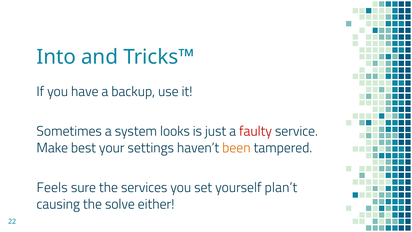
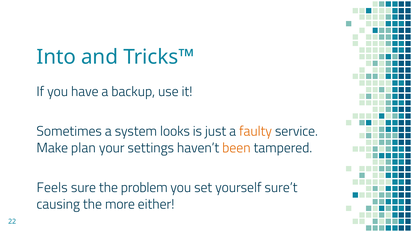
faulty colour: red -> orange (256, 131)
best: best -> plan (83, 148)
services: services -> problem (144, 188)
plan’t: plan’t -> sure’t (281, 188)
solve: solve -> more (120, 204)
